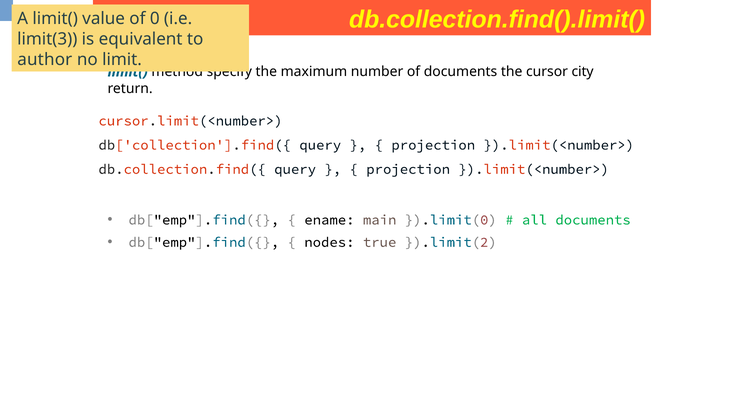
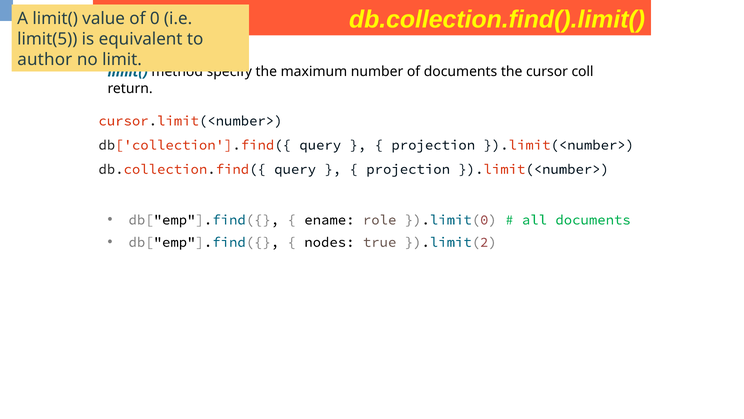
limit(3: limit(3 -> limit(5 (47, 39)
city: city -> coll (583, 72)
main: main -> role (380, 220)
